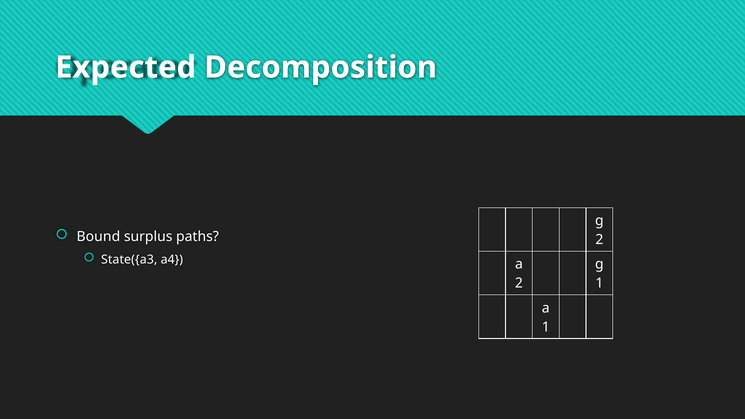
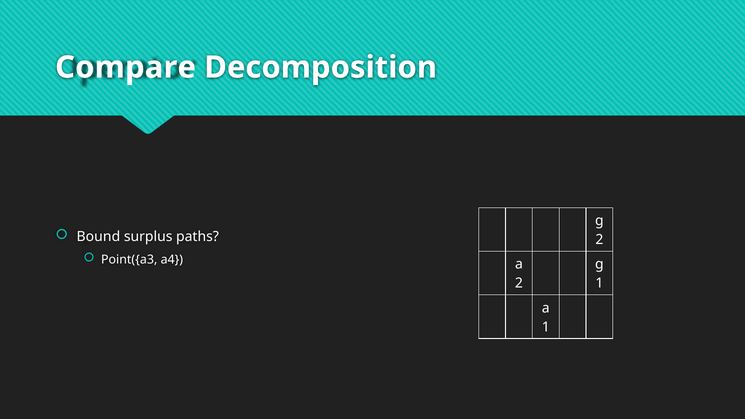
Expected: Expected -> Compare (126, 67)
State({a3: State({a3 -> Point({a3 (129, 260)
